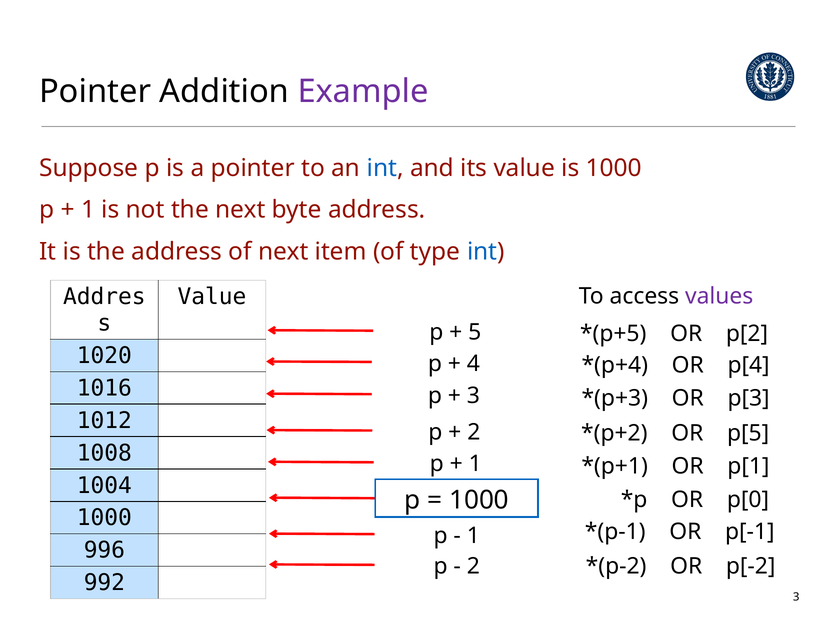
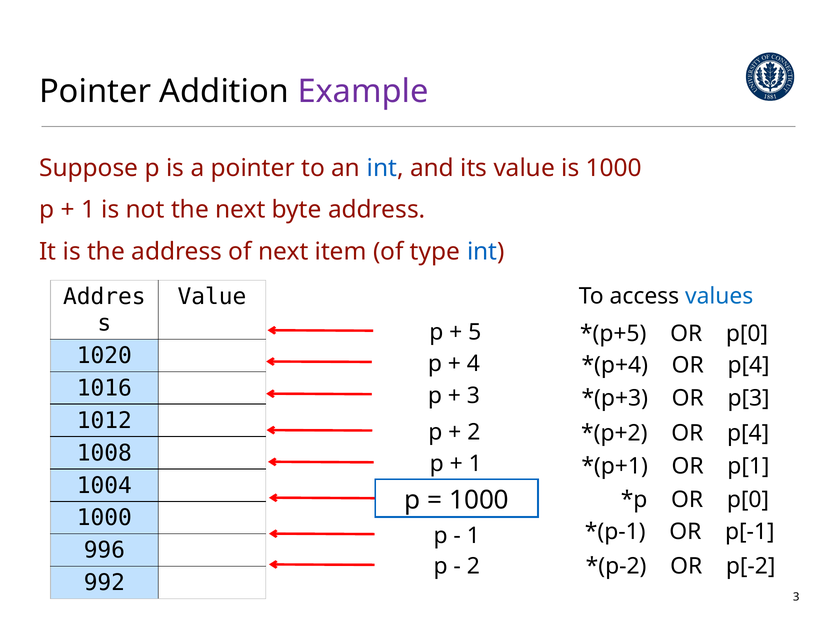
values colour: purple -> blue (719, 297)
p[2: p[2 -> p[0 (747, 334)
p[5: p[5 -> p[4 (748, 434)
